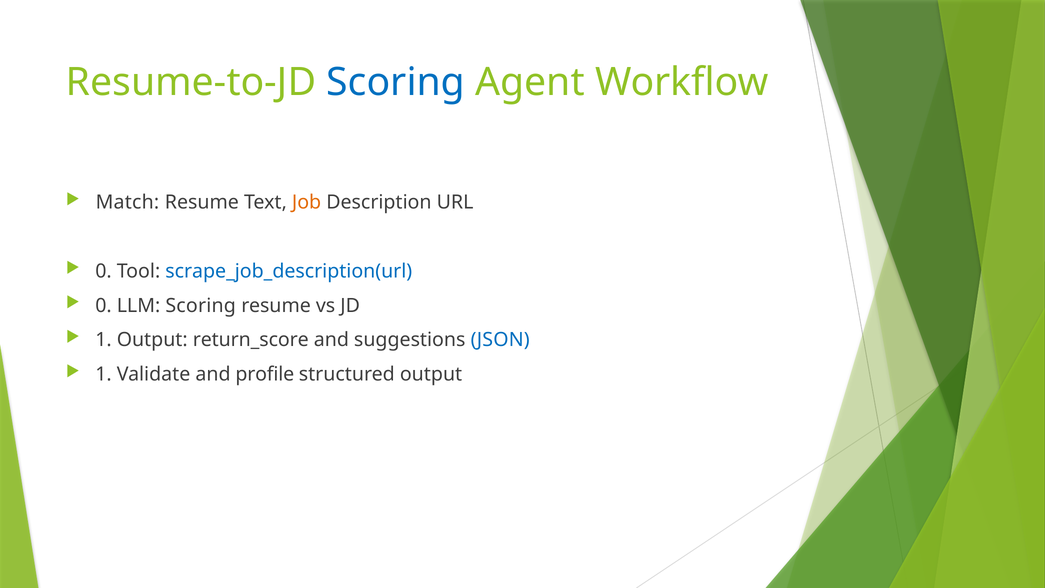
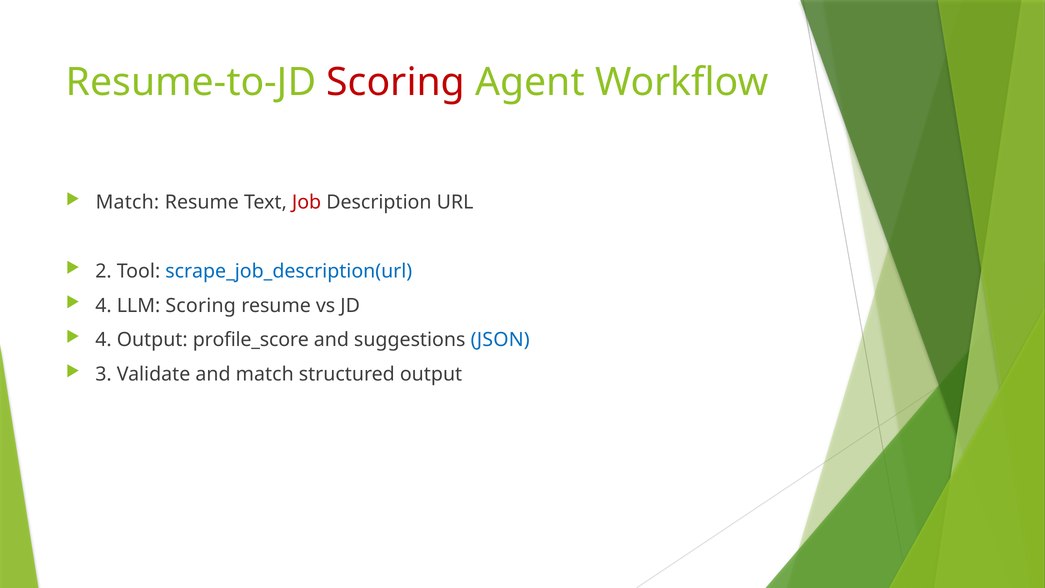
Scoring colour: blue -> red (396, 82)
Job colour: orange -> red (307, 202)
0: 0 -> 2 (103, 271)
0: 0 -> 4 (103, 305)
1: 1 -> 4 (103, 340)
return_score: return_score -> profile_score (251, 340)
1: 1 -> 3 (103, 374)
and profile: profile -> match (265, 374)
